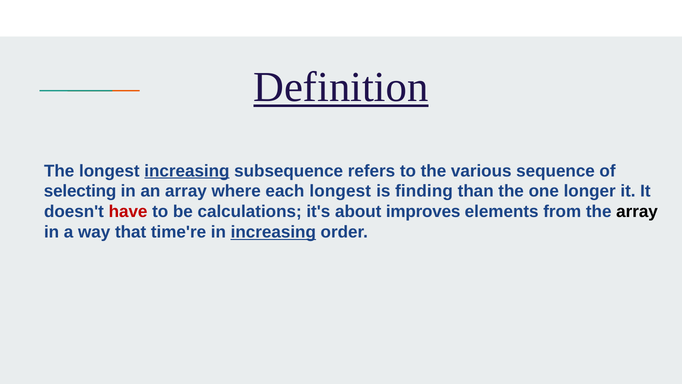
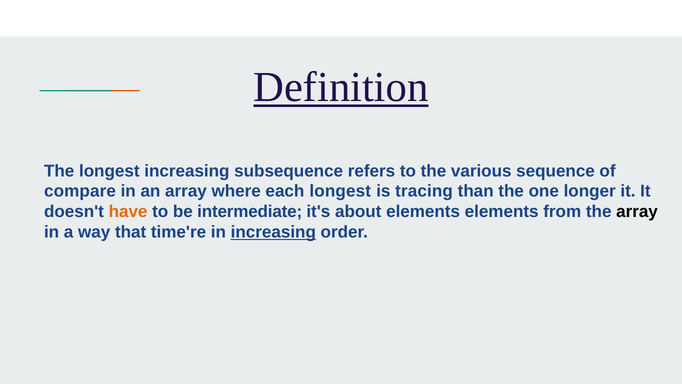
increasing underline: present -> none (187, 171)
selecting: selecting -> compare (80, 191)
finding: finding -> tracing (424, 191)
have colour: red -> orange (128, 212)
calculations: calculations -> intermediate (250, 212)
about improves: improves -> elements (423, 212)
